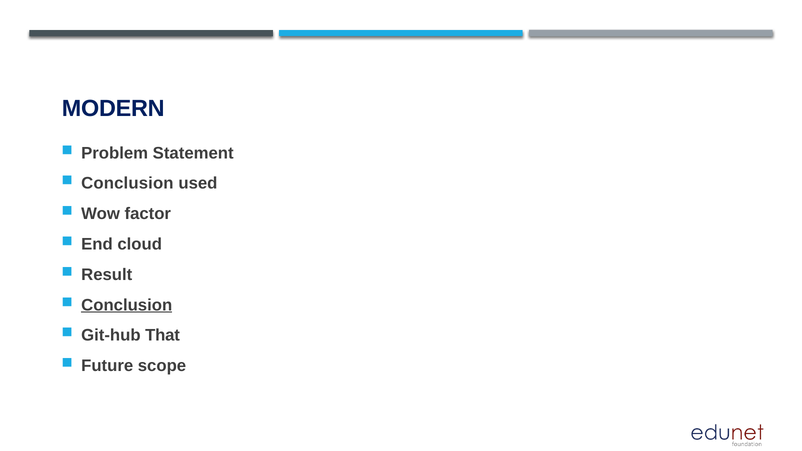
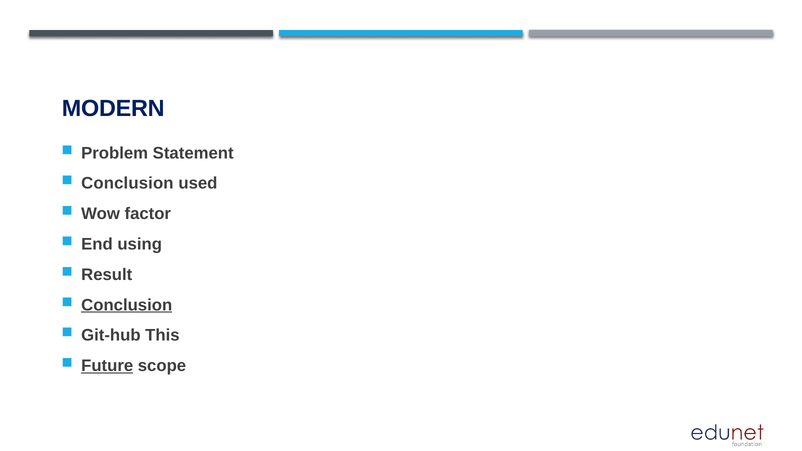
cloud: cloud -> using (140, 244)
That: That -> This (162, 336)
Future underline: none -> present (107, 366)
